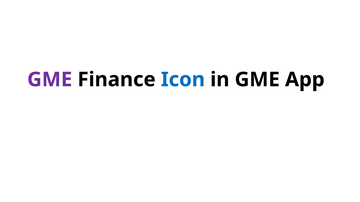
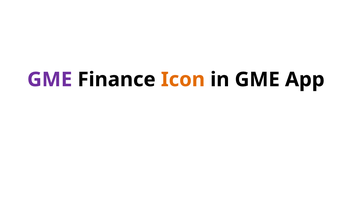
Icon colour: blue -> orange (183, 80)
